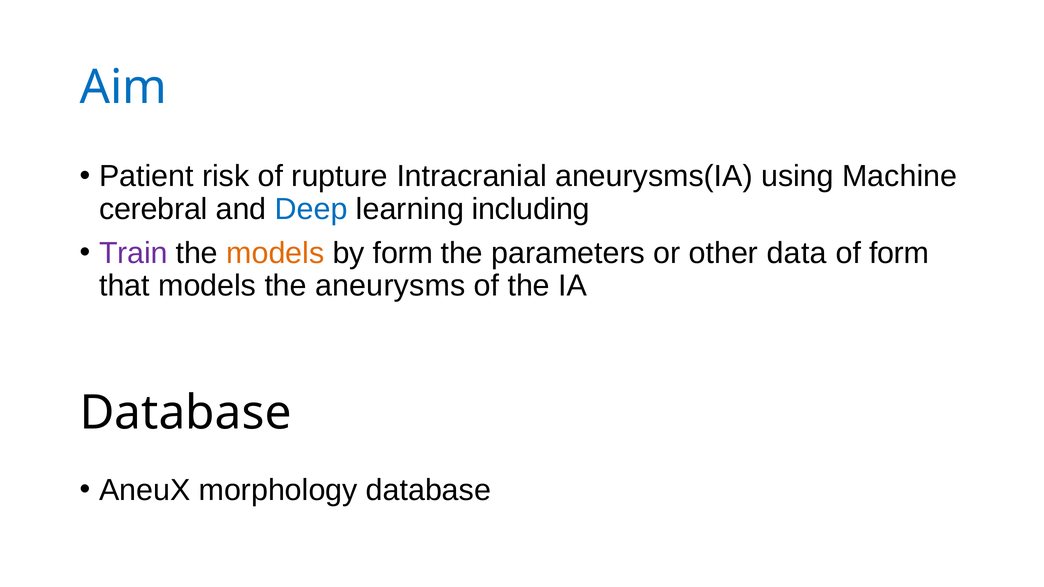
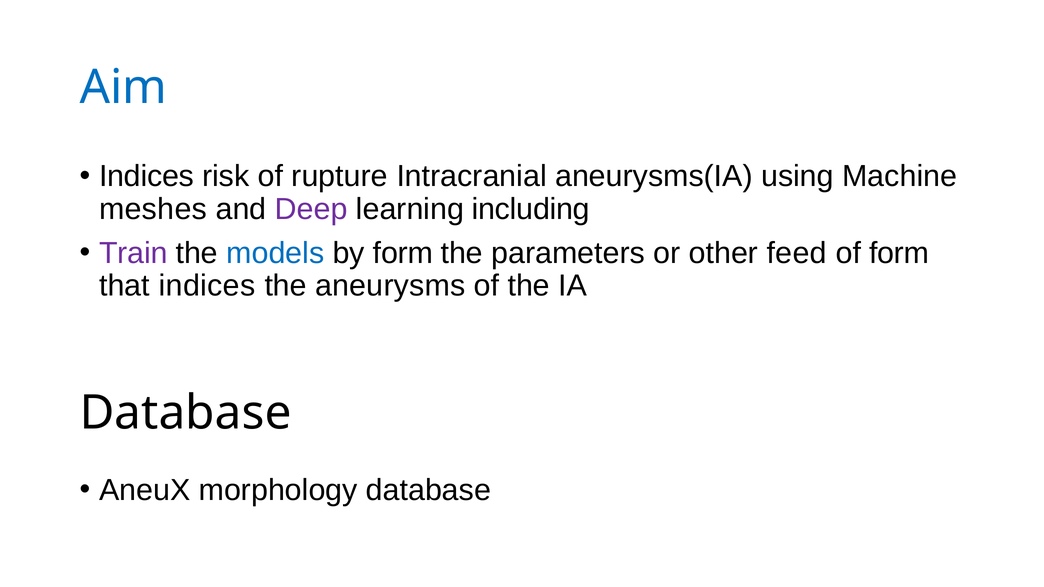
Patient: Patient -> Indices (147, 177)
cerebral: cerebral -> meshes (153, 209)
Deep colour: blue -> purple (311, 209)
models colour: orange -> blue (275, 253)
data: data -> feed (797, 253)
that models: models -> indices (207, 286)
